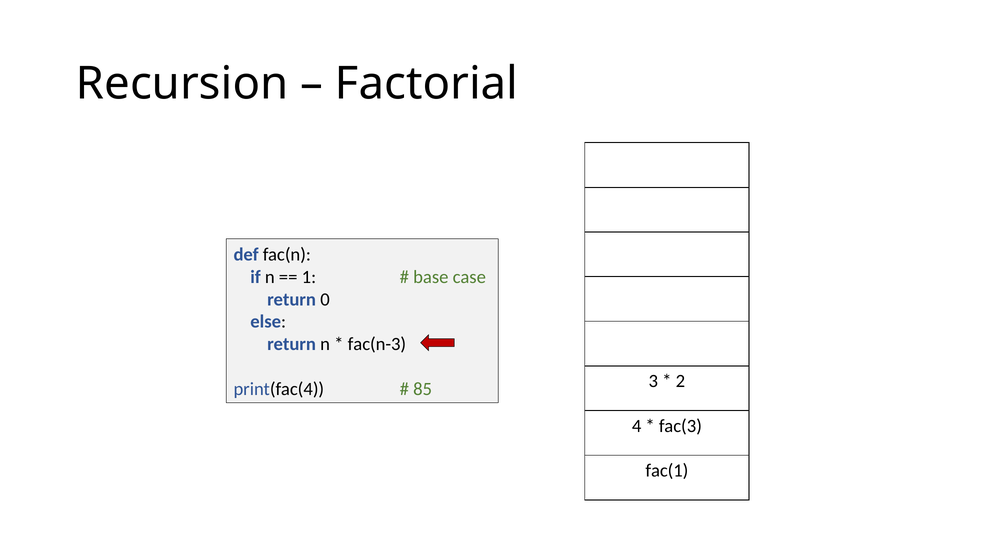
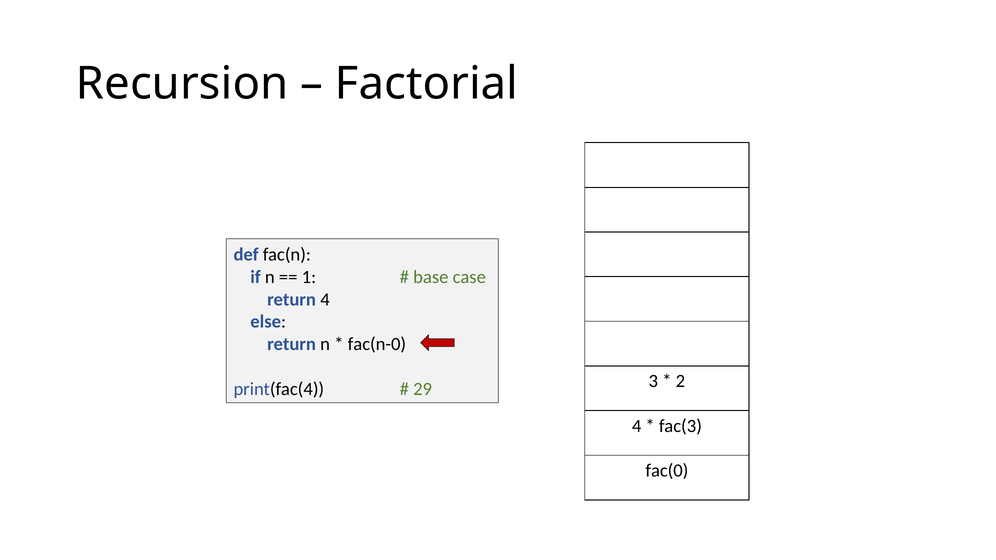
return 0: 0 -> 4 (325, 300)
fac(n-3: fac(n-3 -> fac(n-0 (377, 344)
85: 85 -> 29 (423, 389)
fac(1: fac(1 -> fac(0 (667, 471)
